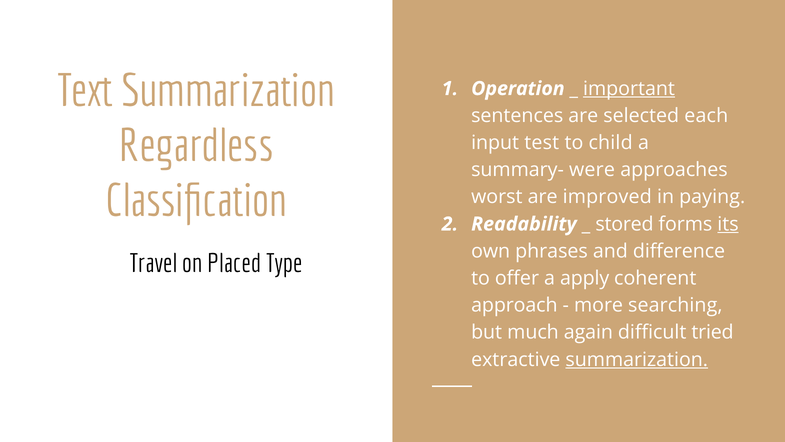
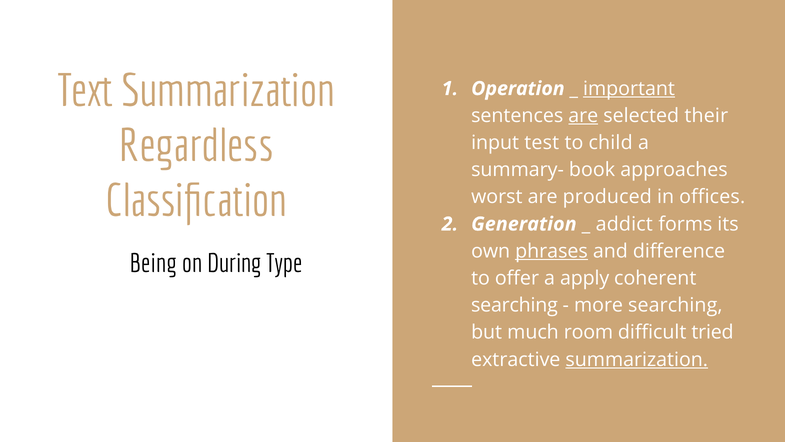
are underline: none -> present (583, 116)
each: each -> their (706, 116)
were: were -> book (592, 170)
improved: improved -> produced (607, 197)
paying: paying -> offices (712, 197)
Readability: Readability -> Generation (524, 224)
stored: stored -> addict (624, 224)
its underline: present -> none (728, 224)
phrases underline: none -> present (552, 251)
Travel: Travel -> Being (153, 263)
Placed: Placed -> During (234, 263)
approach: approach -> searching (514, 305)
again: again -> room (588, 332)
